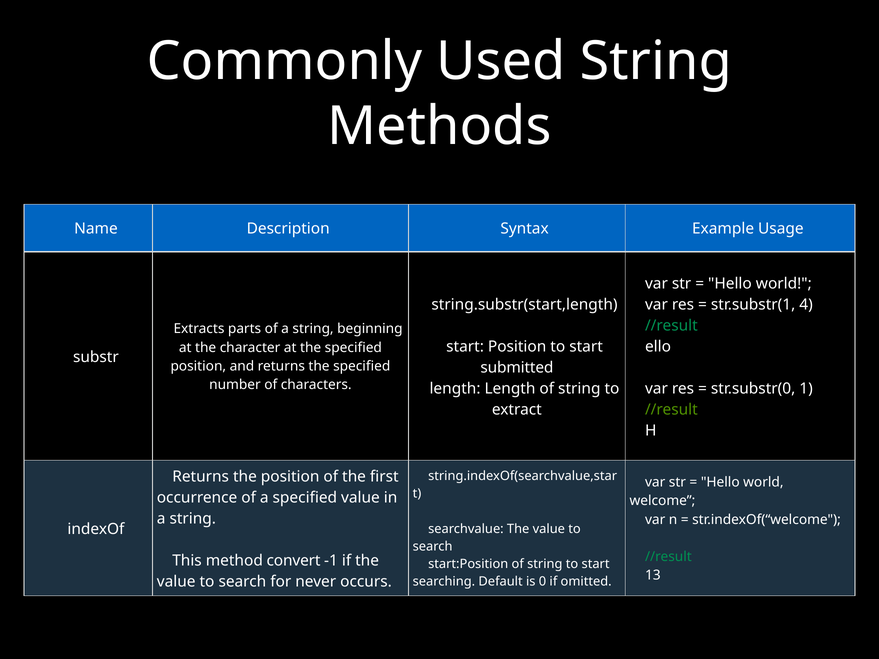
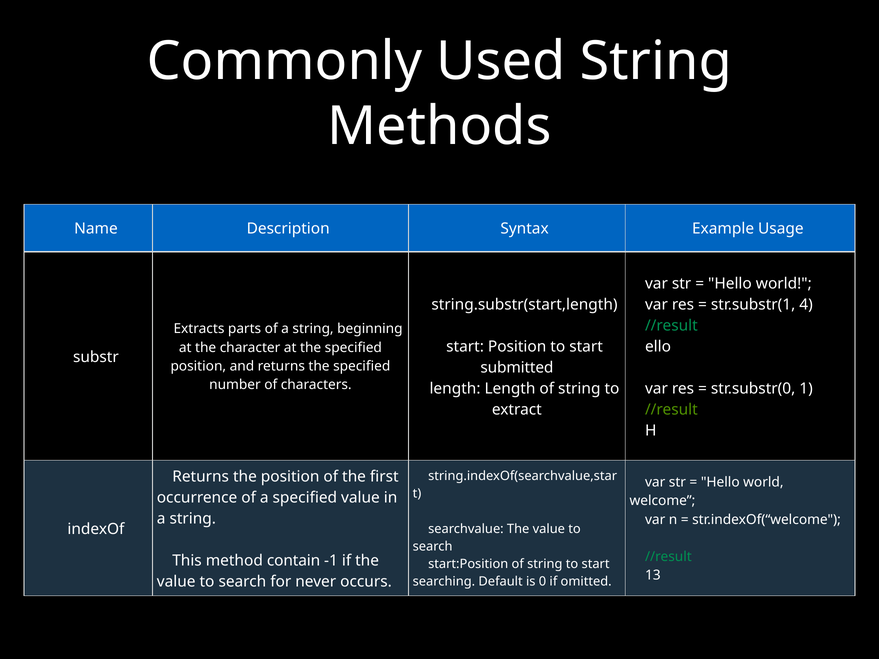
convert: convert -> contain (294, 561)
